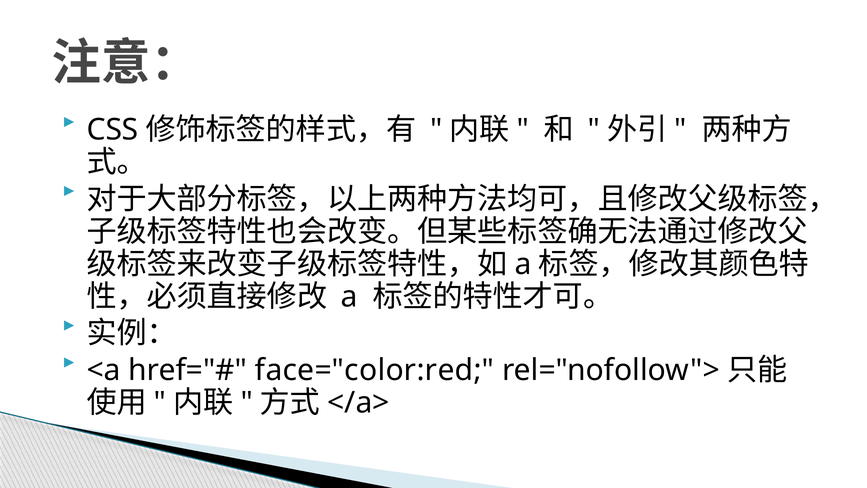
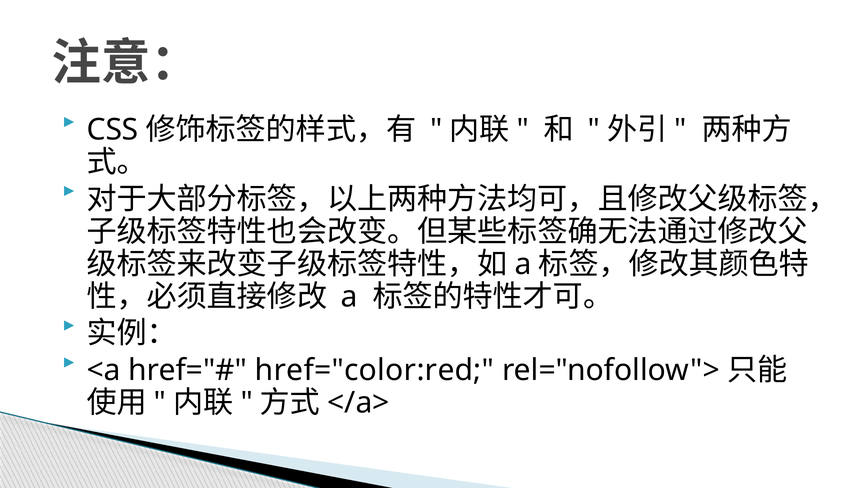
face="color:red: face="color:red -> href="color:red (375, 370)
